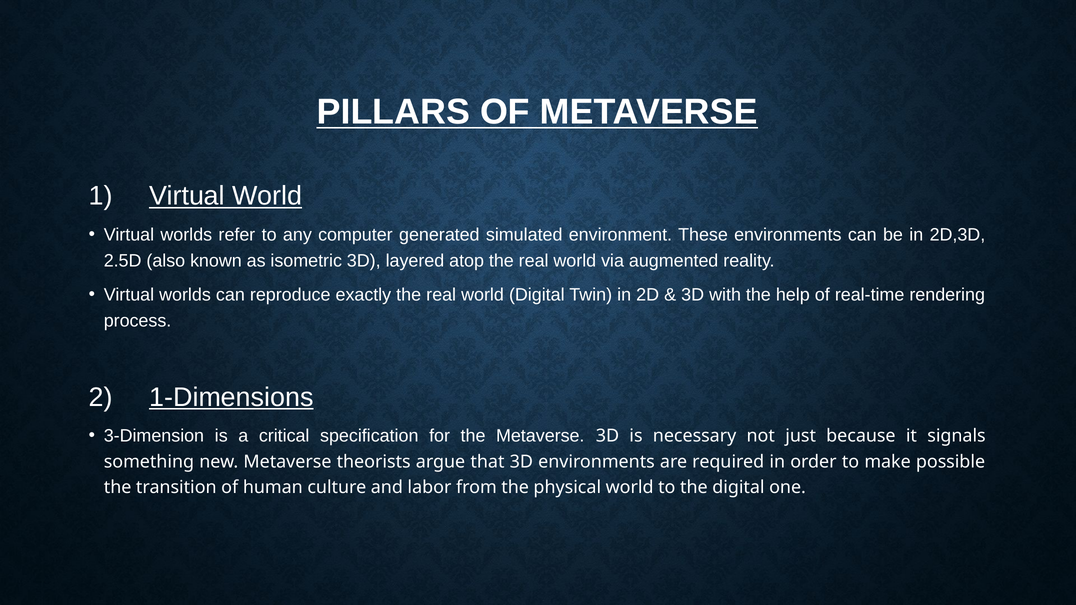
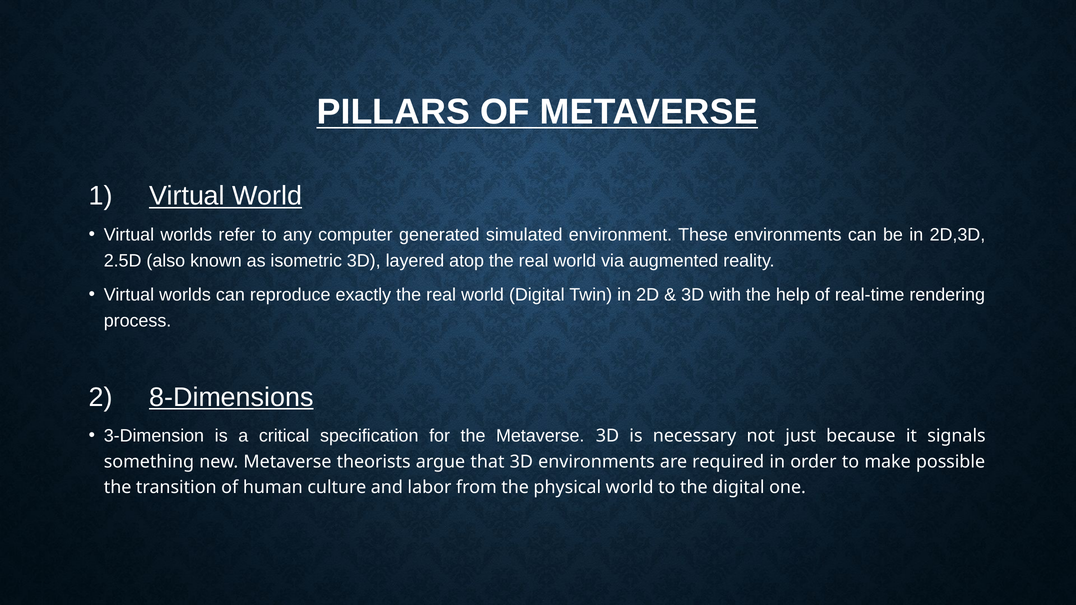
1-Dimensions: 1-Dimensions -> 8-Dimensions (231, 397)
